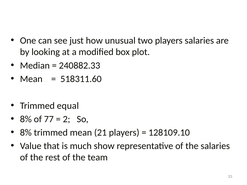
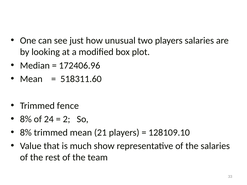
240882.33: 240882.33 -> 172406.96 (80, 66)
equal: equal -> fence (68, 106)
77: 77 -> 24 (49, 119)
